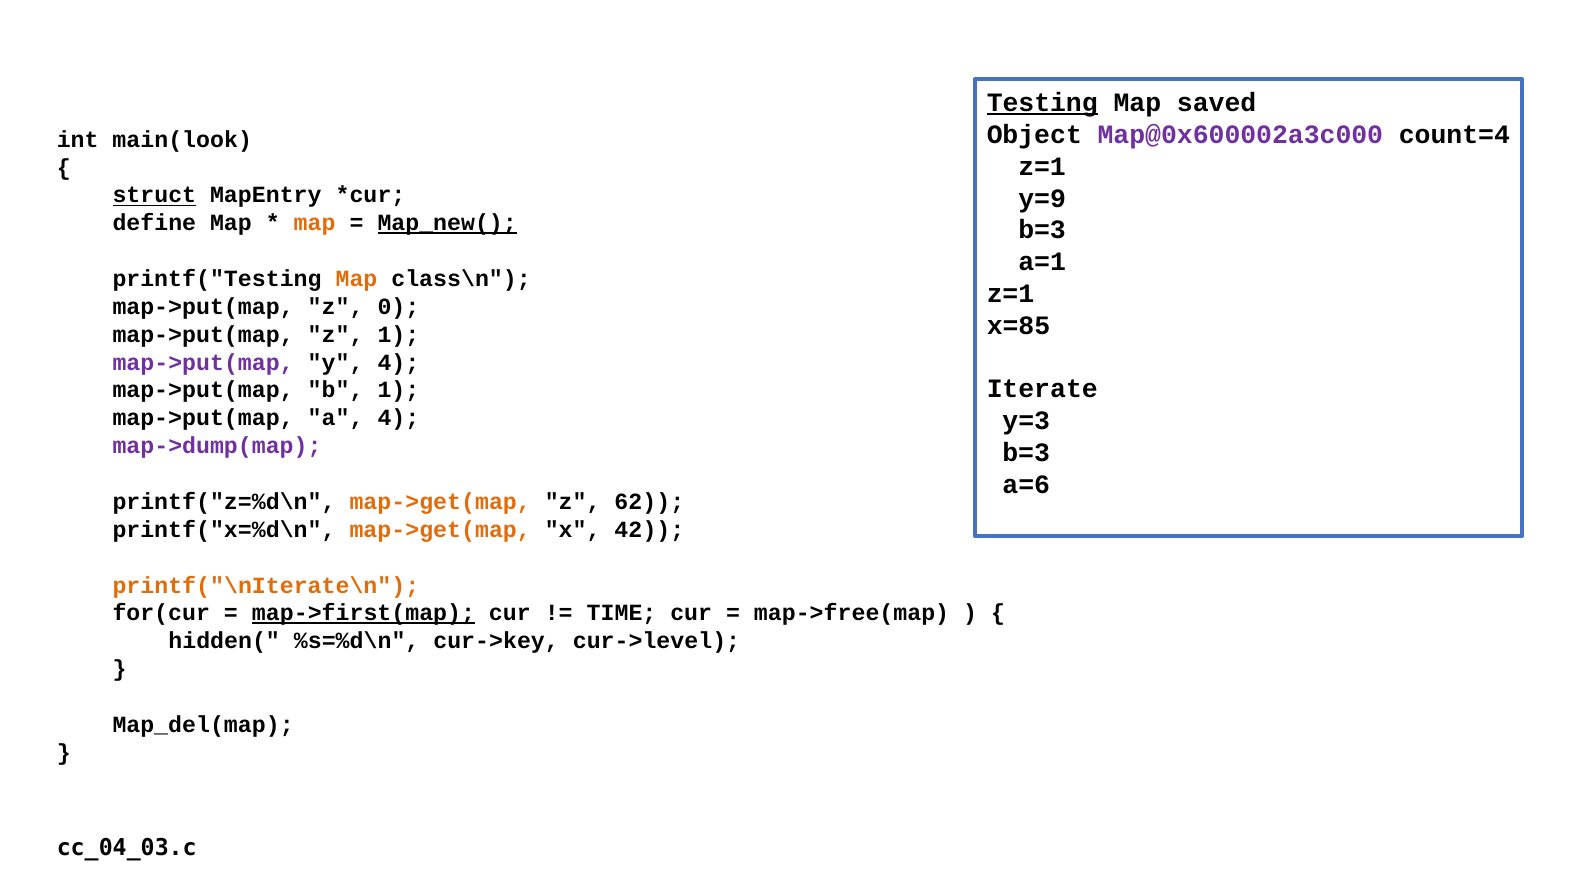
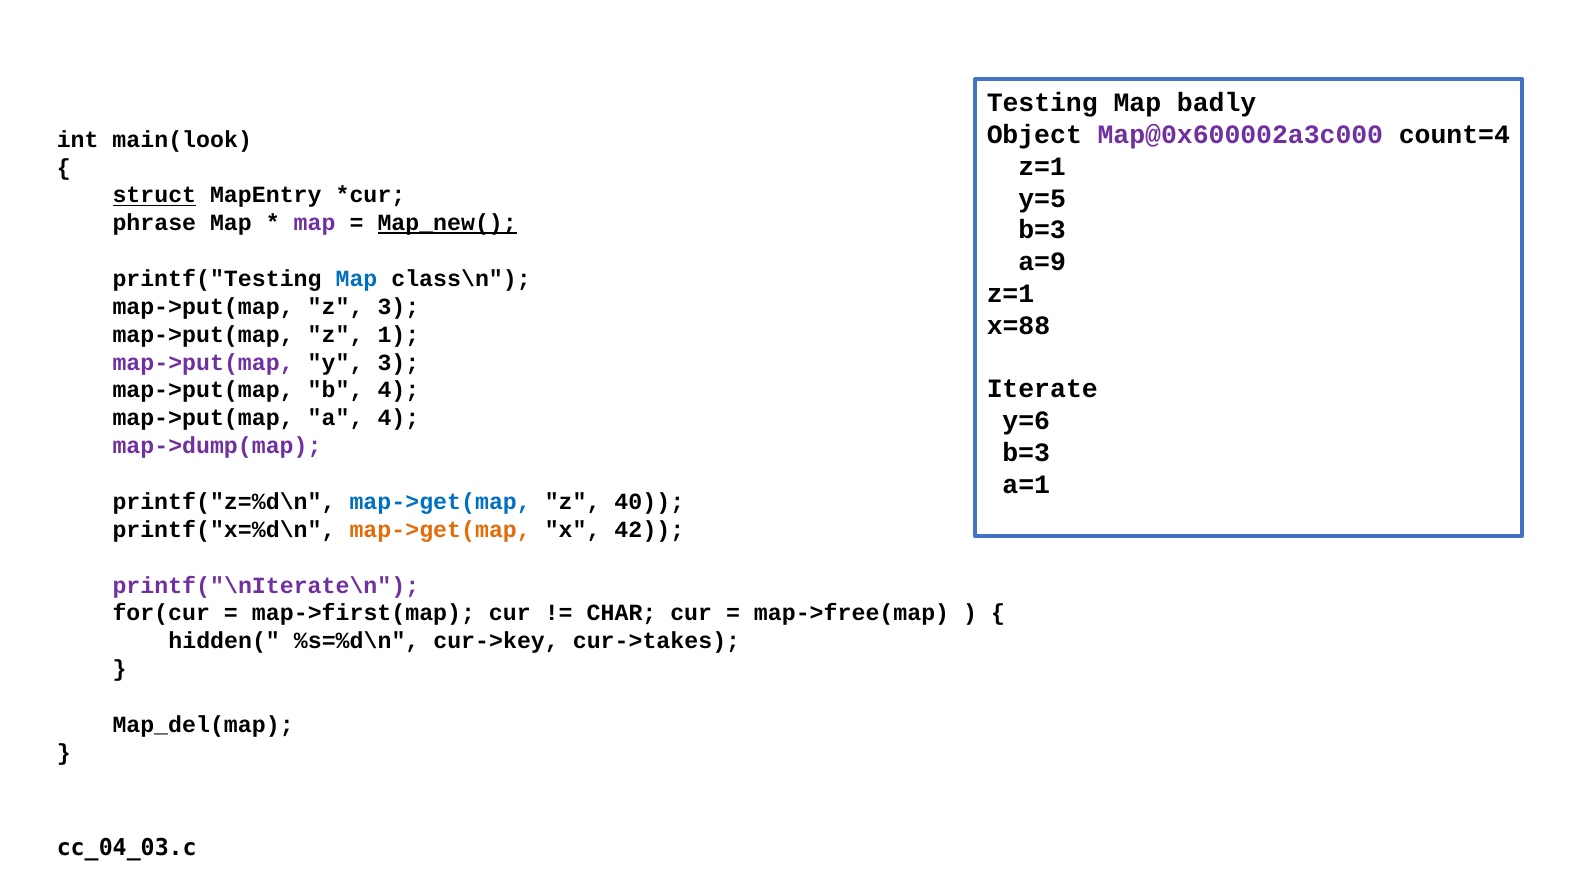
Testing underline: present -> none (1042, 103)
saved: saved -> badly (1217, 103)
y=9: y=9 -> y=5 (1042, 198)
define: define -> phrase (154, 223)
map colour: orange -> purple (315, 223)
a=1: a=1 -> a=9 (1042, 262)
Map colour: orange -> blue (357, 279)
z 0: 0 -> 3 (398, 307)
x=85: x=85 -> x=88 (1018, 325)
y 4: 4 -> 3 (398, 362)
b 1: 1 -> 4 (398, 390)
y=3: y=3 -> y=6 (1026, 421)
a=6: a=6 -> a=1 (1026, 484)
map->get(map colour: orange -> blue (440, 502)
62: 62 -> 40 (649, 502)
printf("\nIterate\n colour: orange -> purple (266, 585)
map->first(map underline: present -> none (364, 613)
TIME: TIME -> CHAR (622, 613)
cur->level: cur->level -> cur->takes (656, 641)
